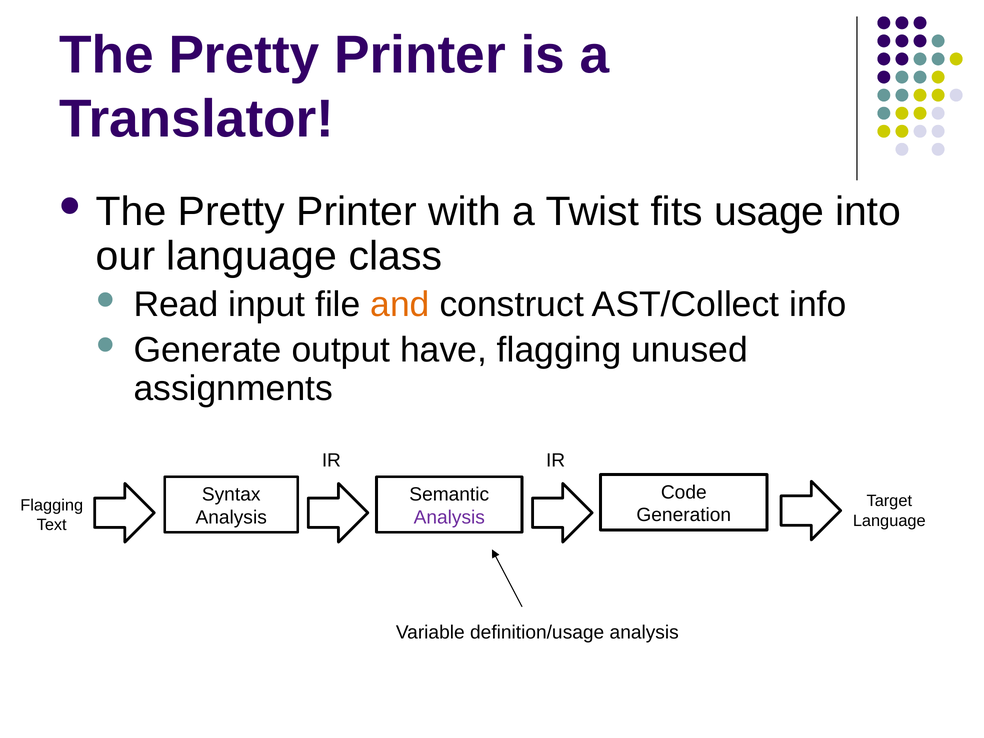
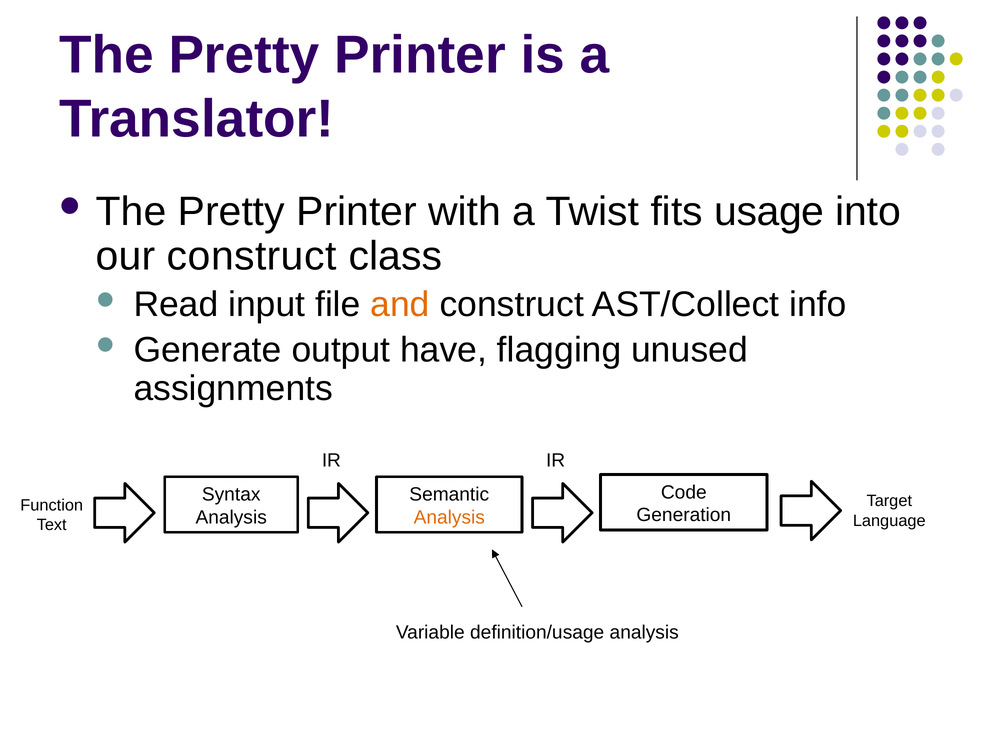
our language: language -> construct (252, 256)
Flagging: Flagging -> Function (52, 505)
Analysis colour: purple -> orange (449, 517)
